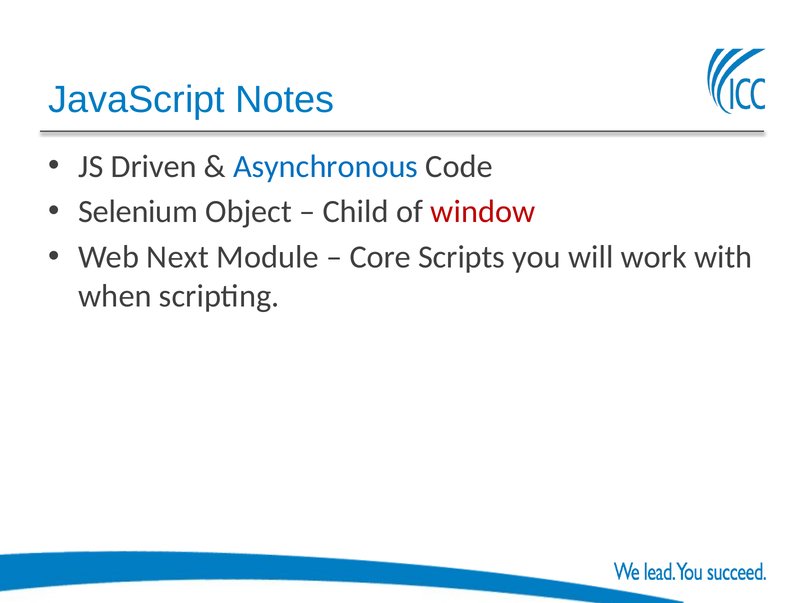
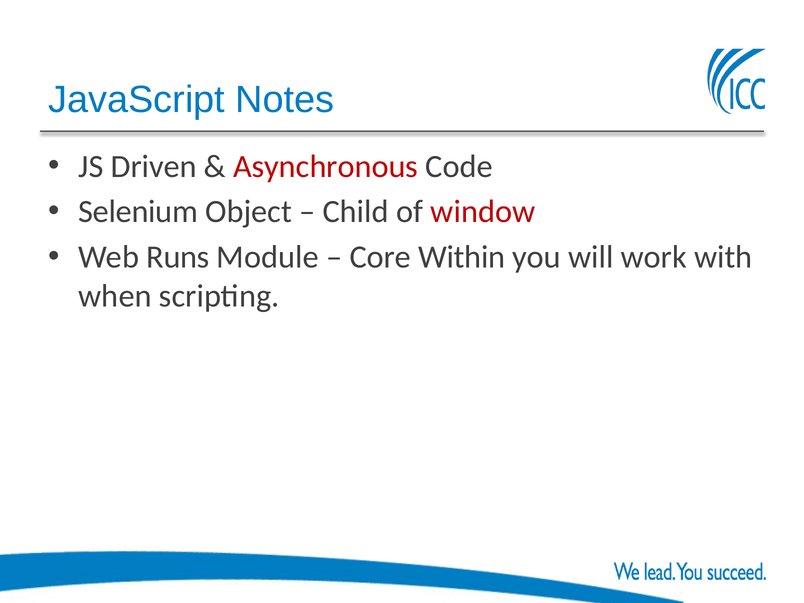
Asynchronous colour: blue -> red (326, 166)
Next: Next -> Runs (178, 257)
Scripts: Scripts -> Within (462, 257)
